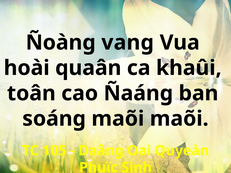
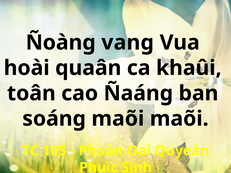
Daâng: Daâng -> Phaàn (101, 151)
